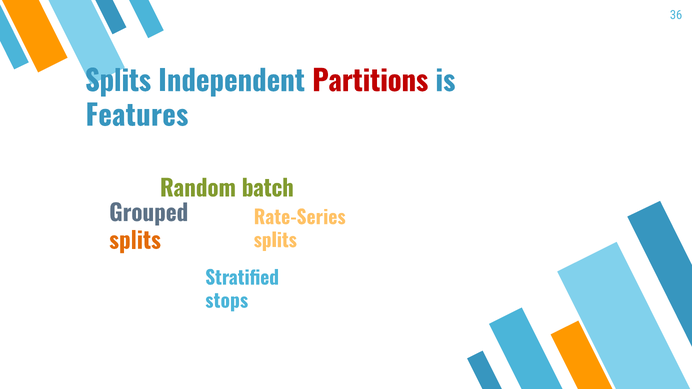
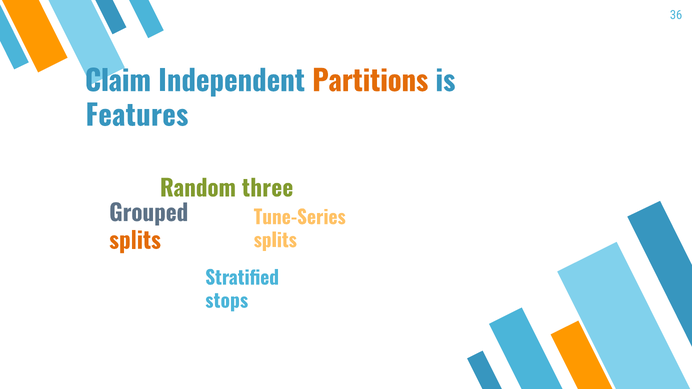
Splits: Splits -> Claim (118, 82)
Partitions colour: red -> orange (370, 82)
batch: batch -> three (268, 189)
Rate-Series: Rate-Series -> Tune-Series (300, 218)
